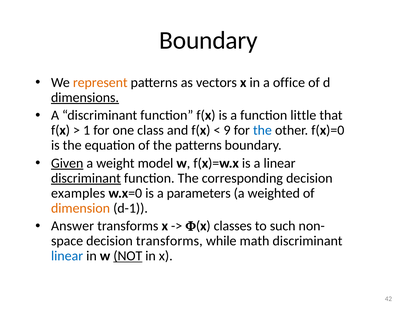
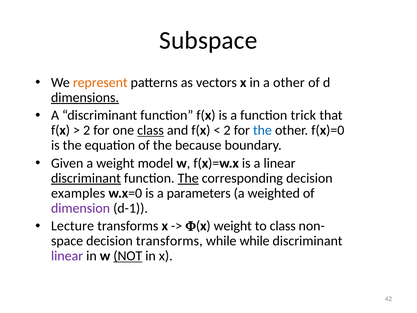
Boundary: Boundary -> Subspace (208, 40)
a office: office -> other (289, 82)
little: little -> trick (303, 115)
1: 1 -> 2 (87, 130)
class underline: none -> present (151, 130)
9: 9 -> 2 (227, 130)
the patterns: patterns -> because (198, 145)
Given underline: present -> none (67, 163)
The underline: none -> present (188, 178)
dimension colour: orange -> purple (81, 208)
Answer: Answer -> Lecture (73, 226)
F(x classes: classes -> weight (233, 226)
to such: such -> class (283, 226)
while math: math -> while (255, 241)
linear colour: blue -> purple (67, 256)
